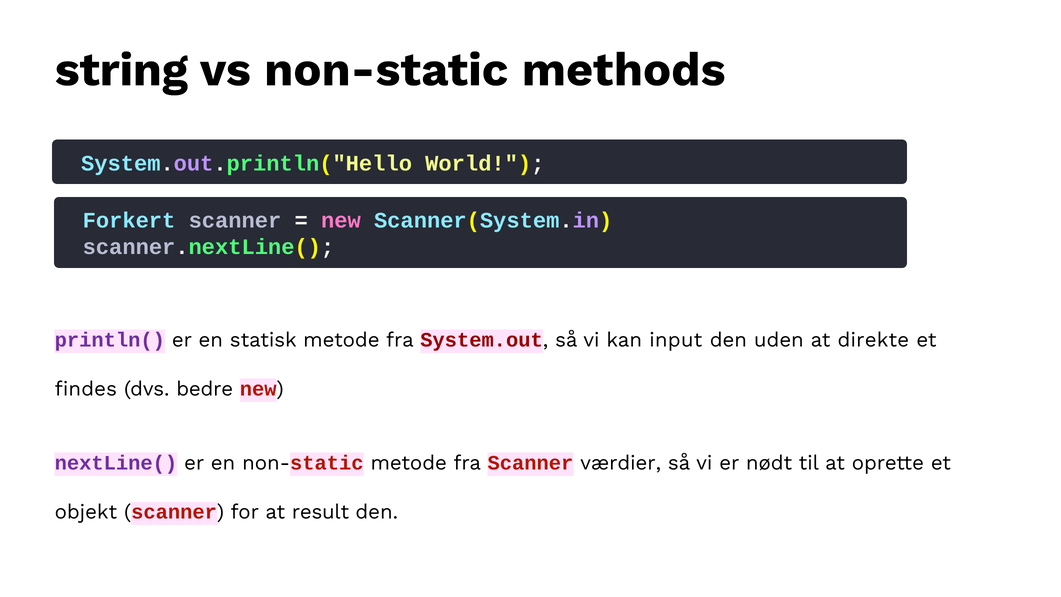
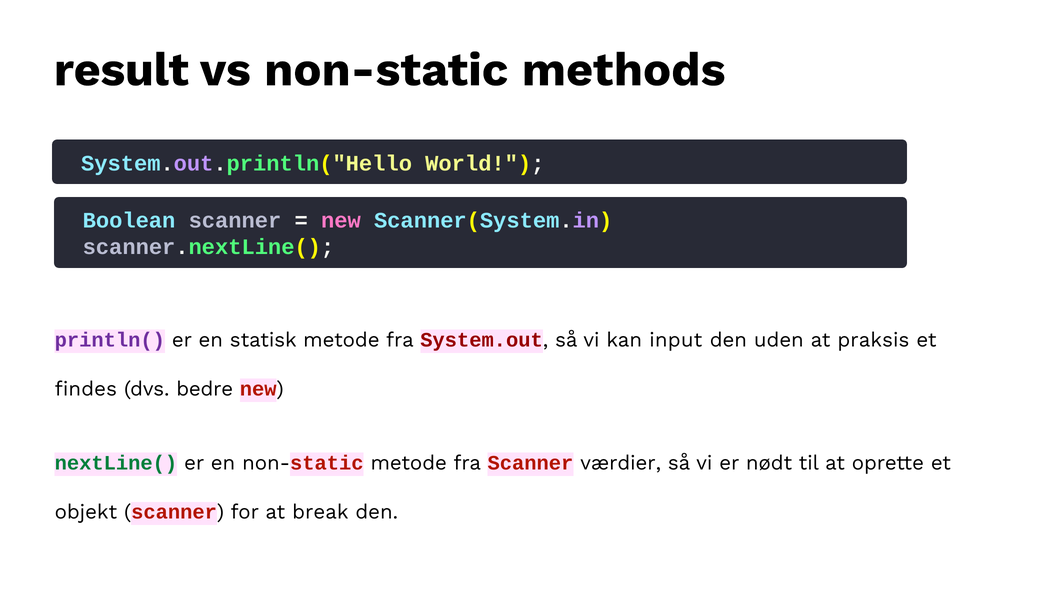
string: string -> result (121, 70)
Forkert: Forkert -> Boolean (129, 221)
direkte: direkte -> praksis (873, 340)
nextLine( colour: purple -> green (116, 463)
result: result -> break (320, 512)
